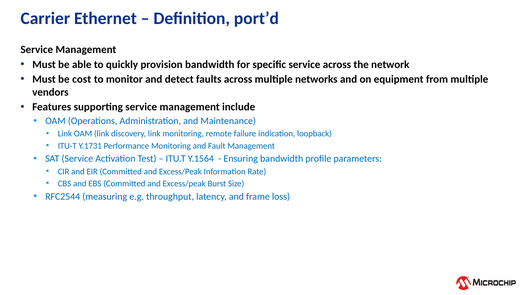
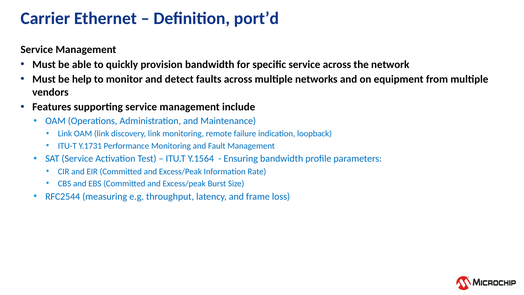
cost: cost -> help (82, 79)
